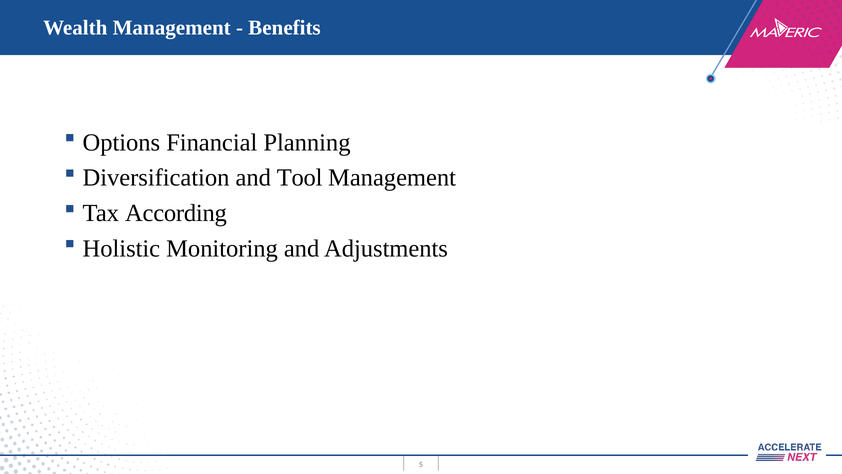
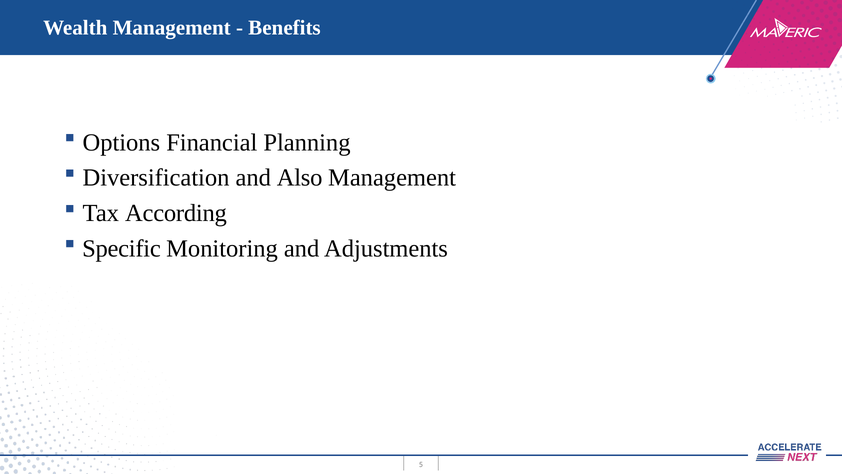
Tool: Tool -> Also (300, 178)
Holistic: Holistic -> Specific (121, 248)
